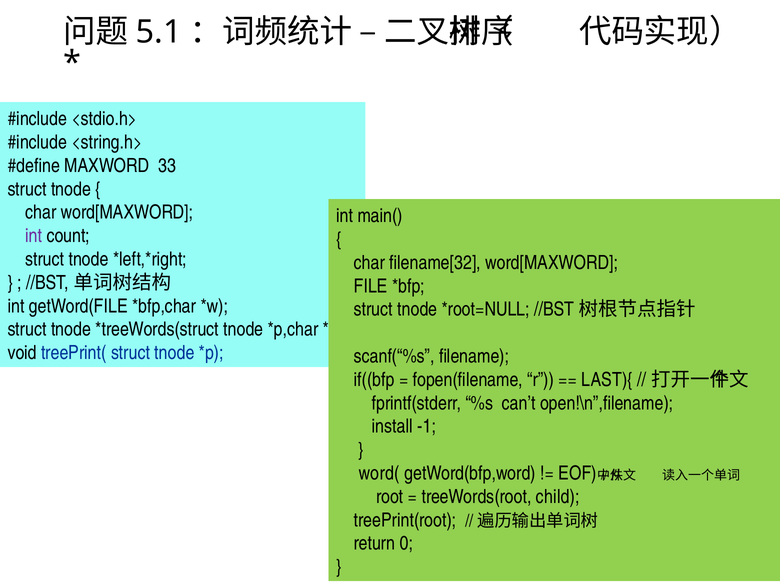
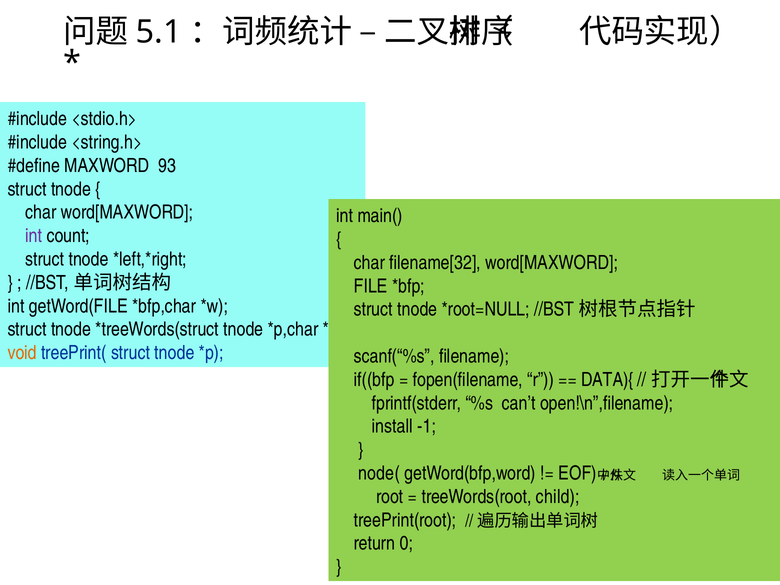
33: 33 -> 93 (167, 166)
void colour: black -> orange (22, 353)
LAST){: LAST){ -> DATA){ (607, 380)
word(: word( -> node( (379, 473)
